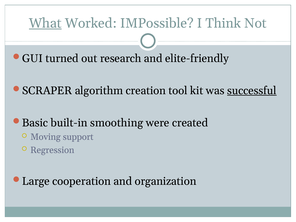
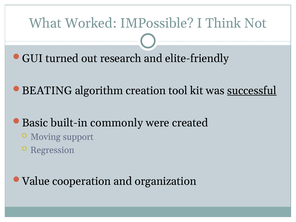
What underline: present -> none (45, 23)
SCRAPER: SCRAPER -> BEATING (47, 91)
smoothing: smoothing -> commonly (117, 123)
Large: Large -> Value (36, 181)
